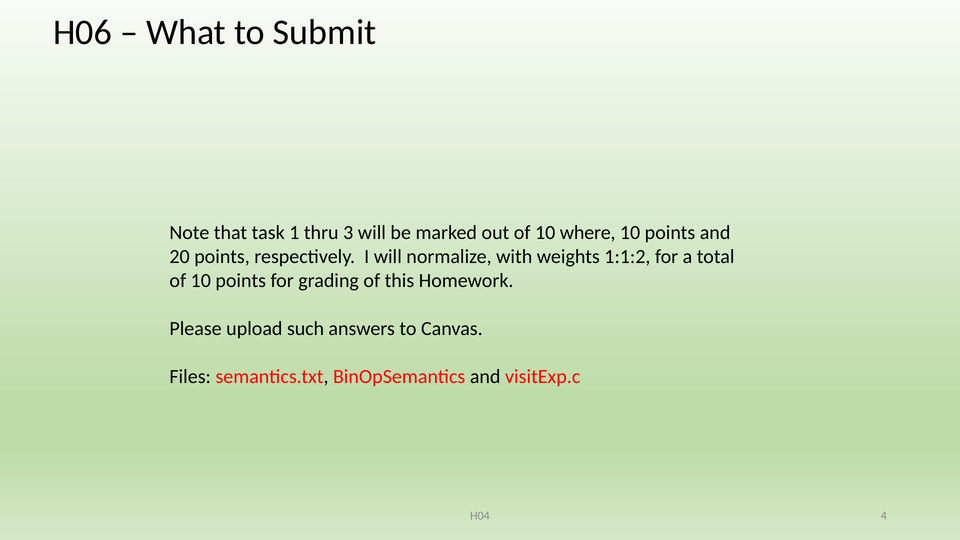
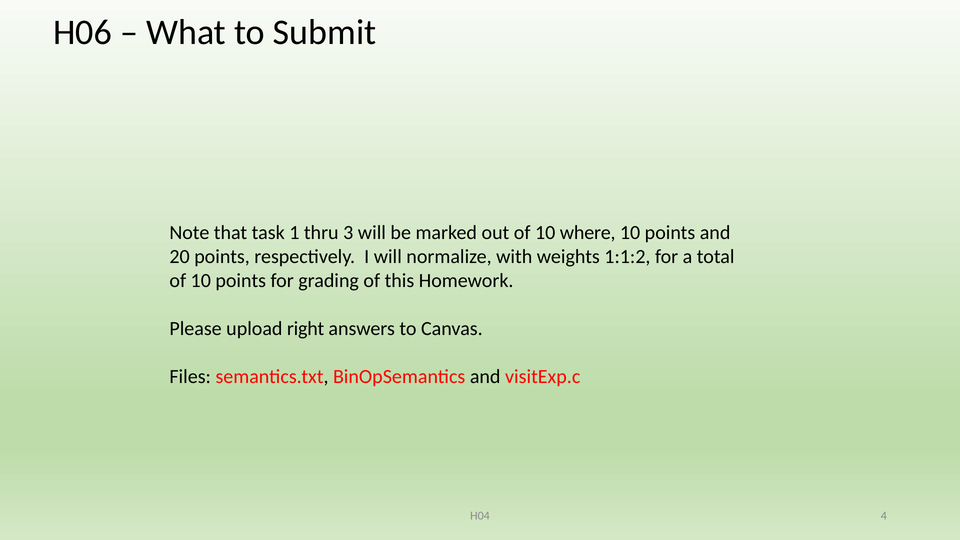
such: such -> right (306, 328)
